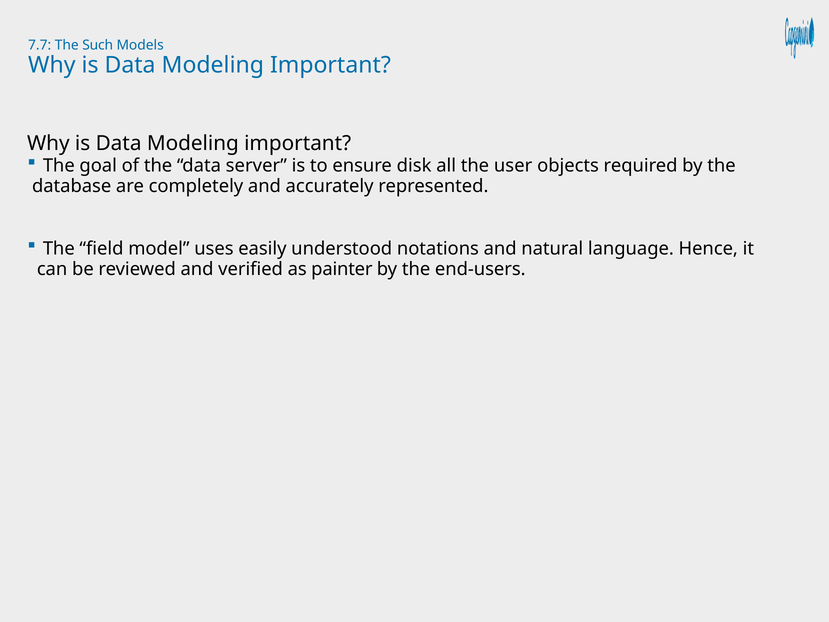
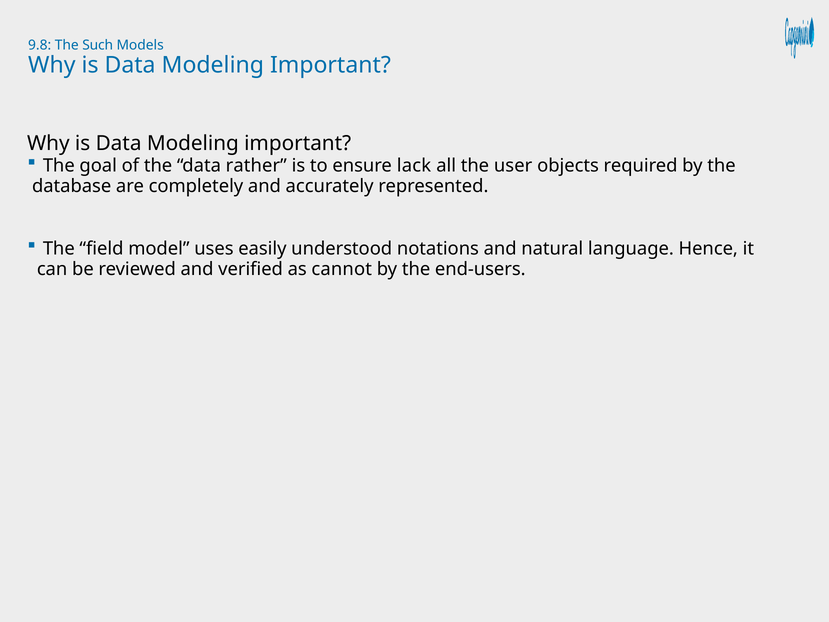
7.7: 7.7 -> 9.8 (40, 45)
server: server -> rather (256, 165)
disk: disk -> lack (414, 165)
painter: painter -> cannot (342, 269)
